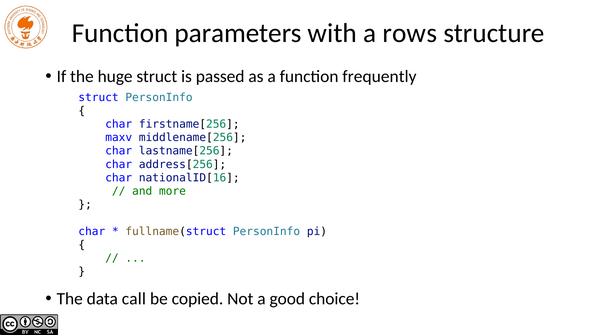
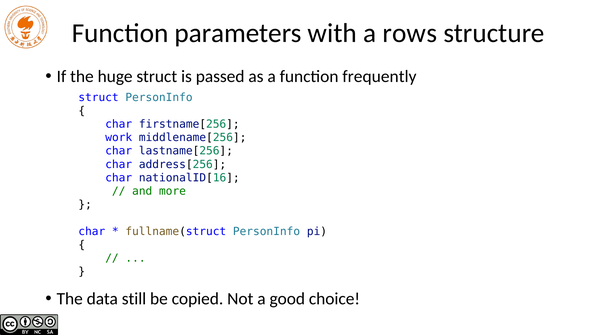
maxv: maxv -> work (119, 138)
call: call -> still (134, 299)
